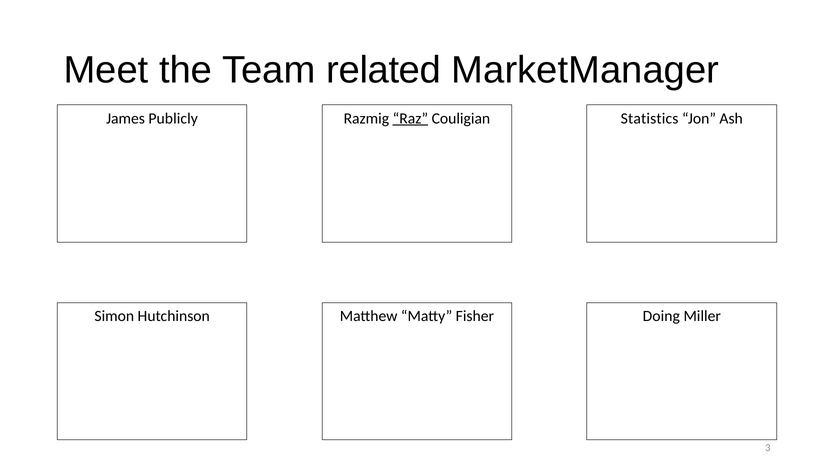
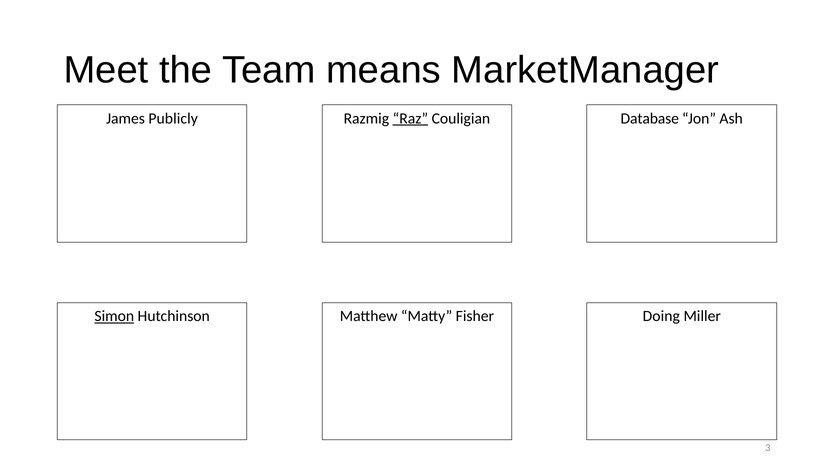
related: related -> means (384, 70)
Statistics: Statistics -> Database (650, 118)
Simon underline: none -> present (114, 316)
